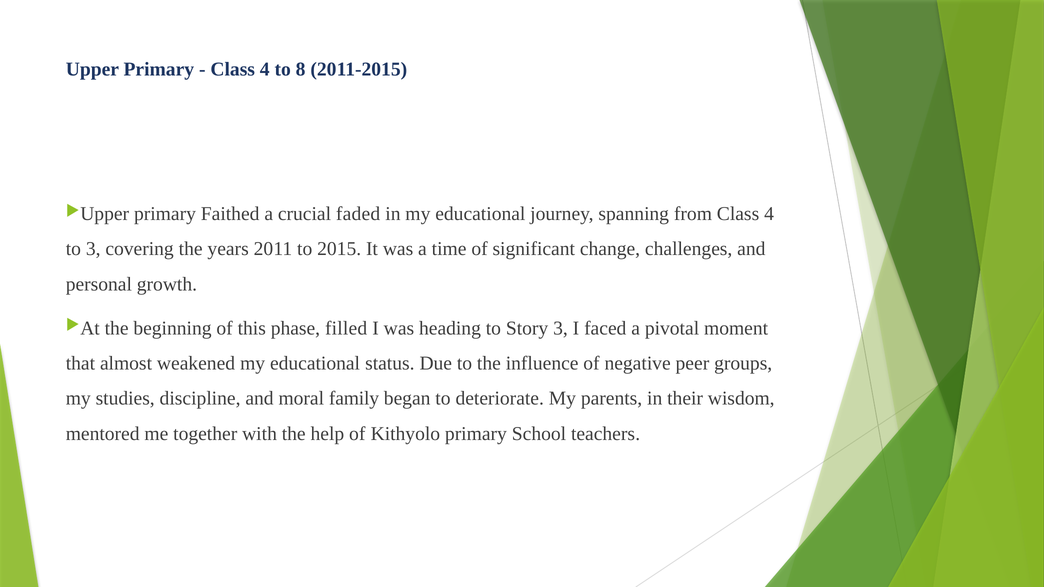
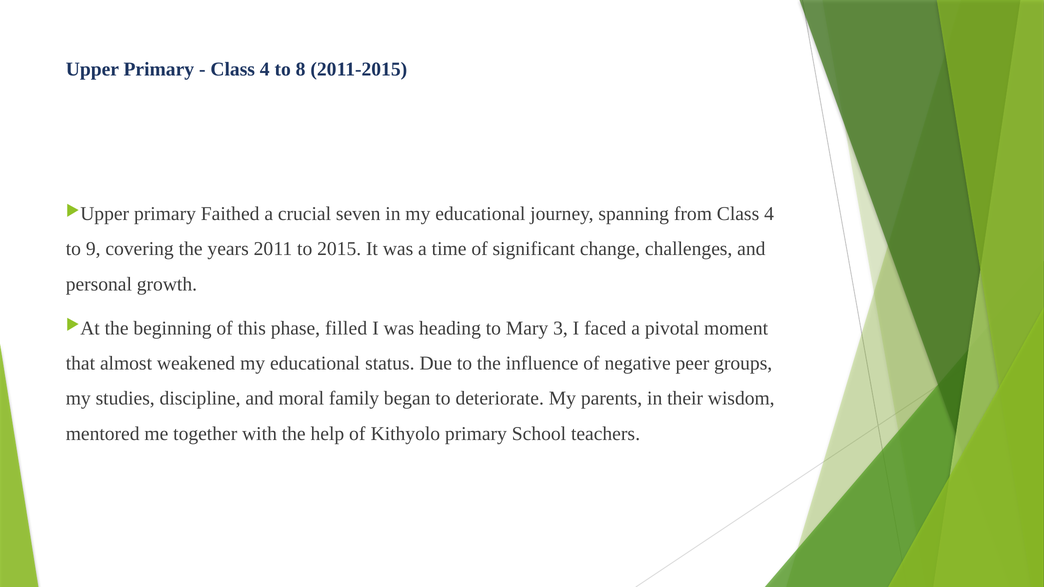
faded: faded -> seven (358, 214)
to 3: 3 -> 9 (93, 249)
Story: Story -> Mary (527, 328)
